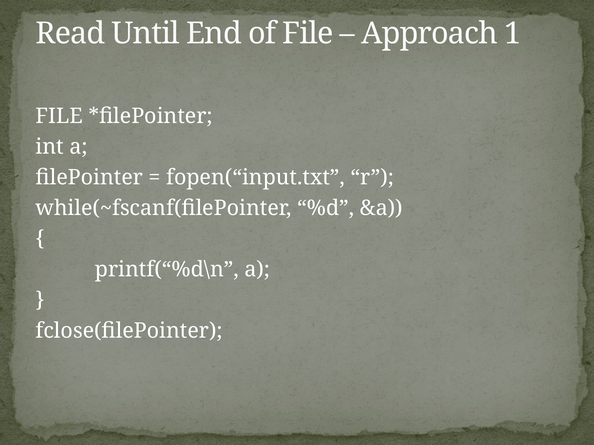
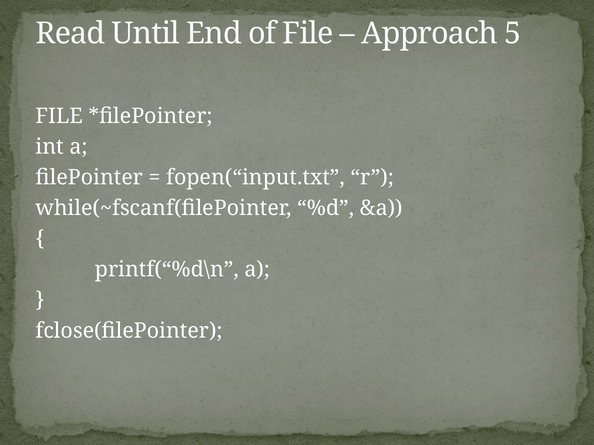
1: 1 -> 5 (513, 33)
